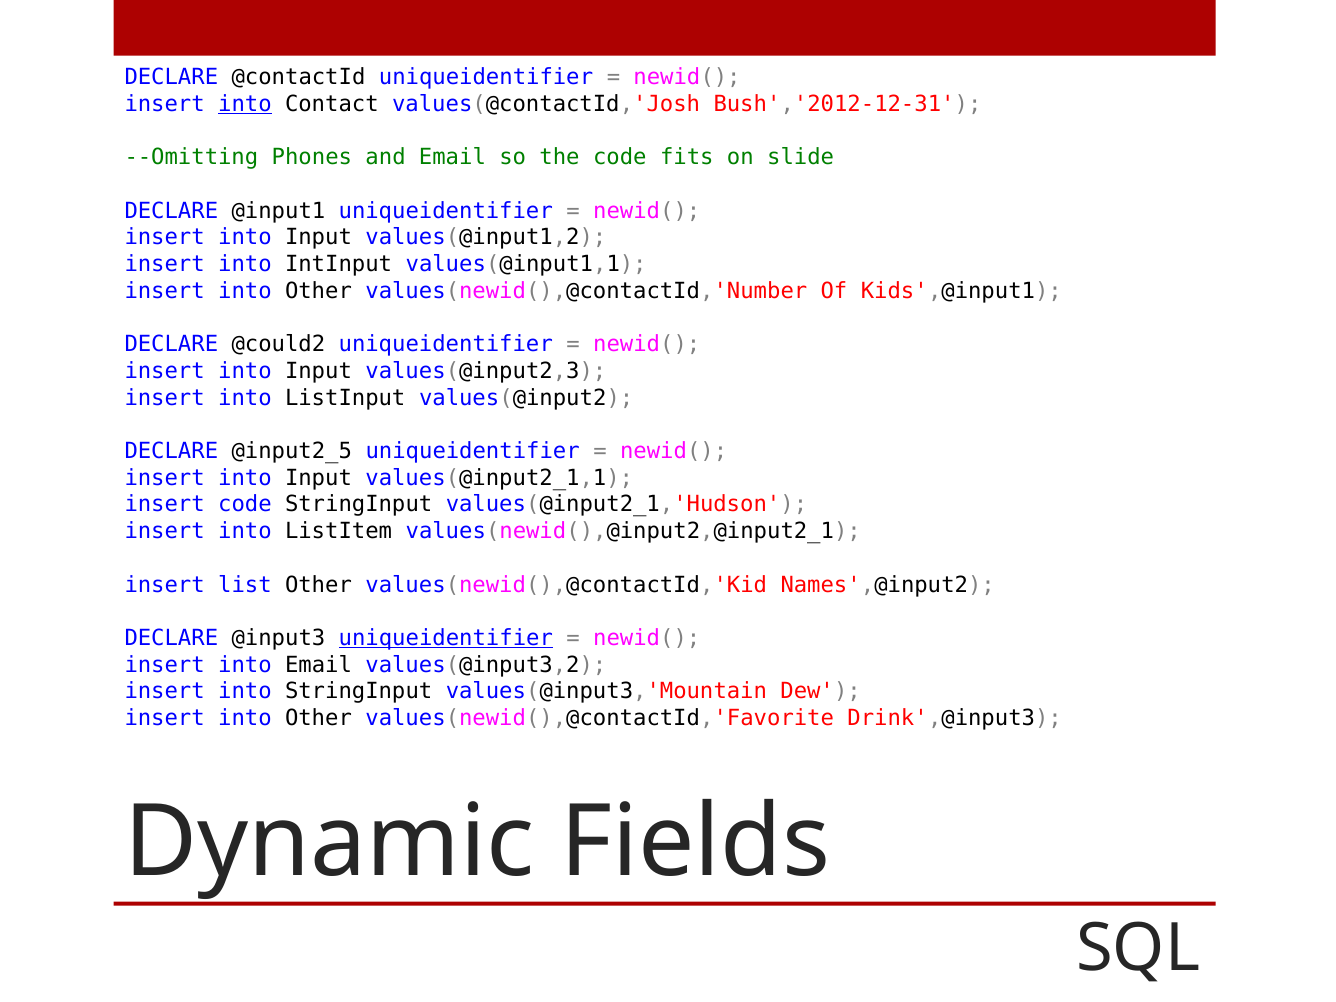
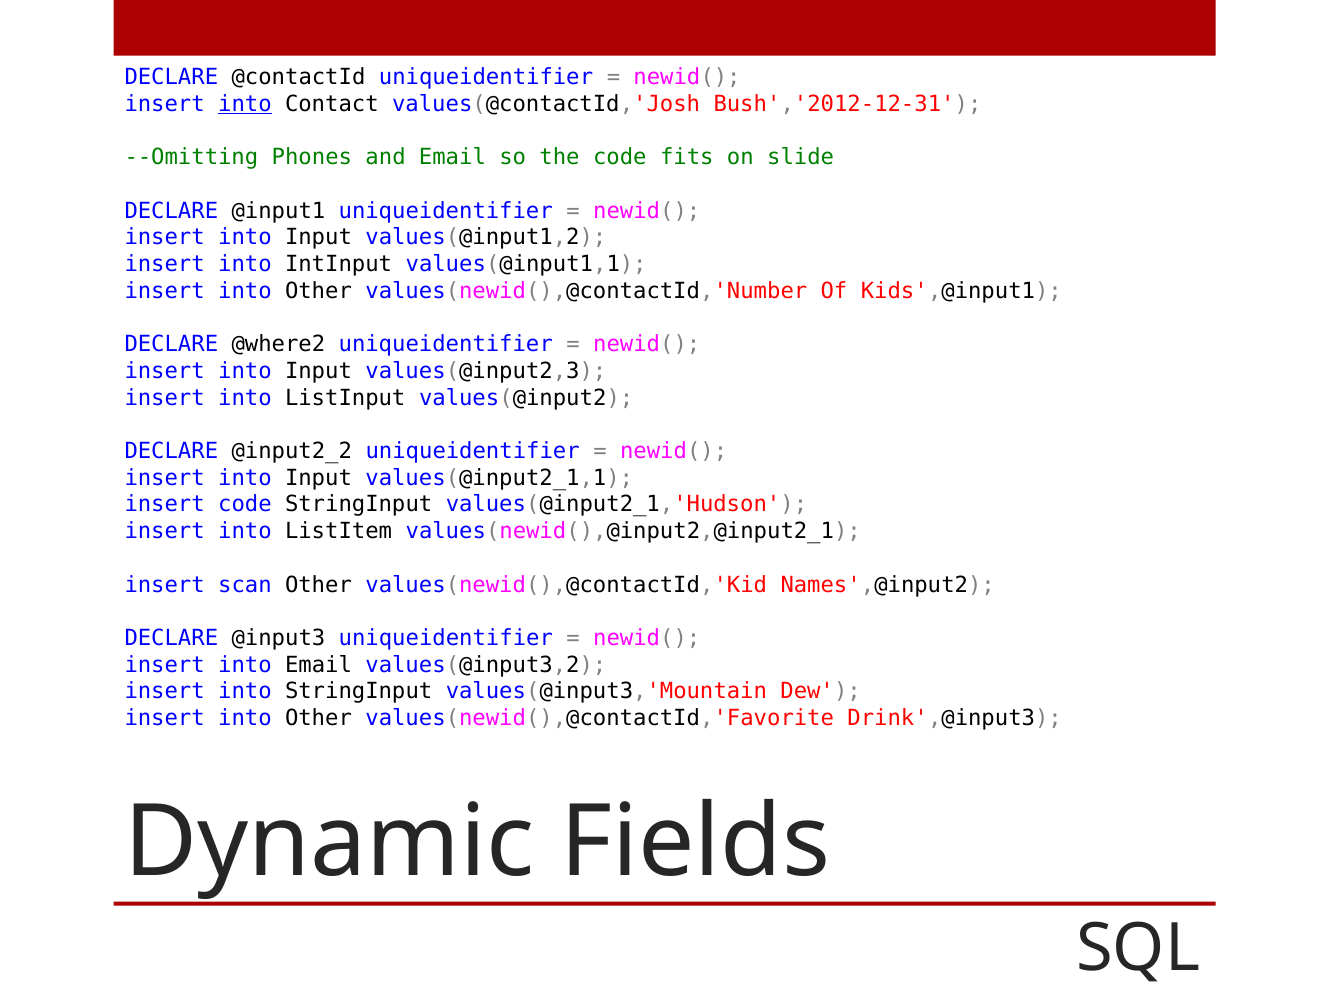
@could2: @could2 -> @where2 (278, 344)
@input2_5: @input2_5 -> @input2_2 (292, 451)
list: list -> scan (245, 585)
uniqueidentifier underline: present -> none (446, 638)
